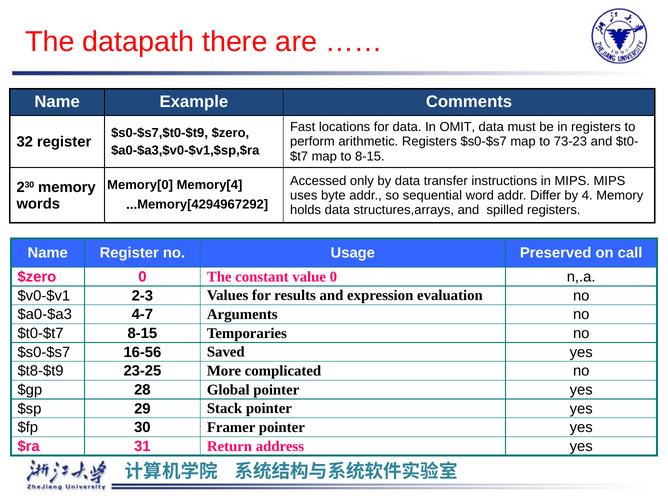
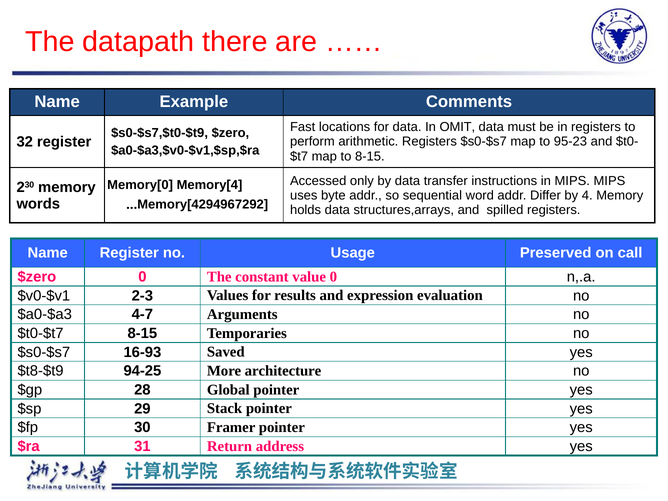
73-23: 73-23 -> 95-23 (570, 142)
16-56: 16-56 -> 16-93 (142, 352)
23-25: 23-25 -> 94-25 (142, 371)
complicated: complicated -> architecture (283, 371)
